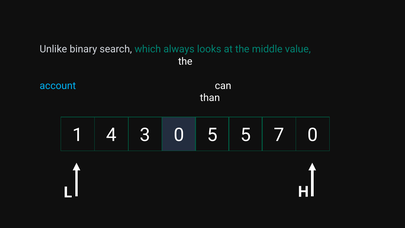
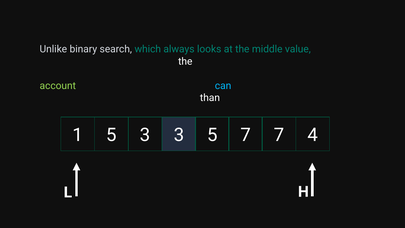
account colour: light blue -> light green (58, 86)
can colour: white -> light blue (223, 86)
1 4: 4 -> 5 (111, 135)
3 0: 0 -> 3 (179, 135)
5 5: 5 -> 7 (246, 135)
7 0: 0 -> 4 (313, 135)
